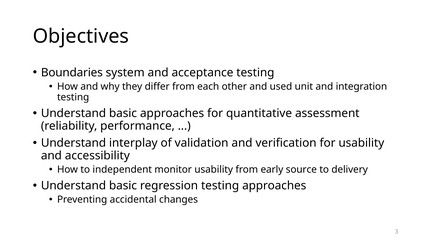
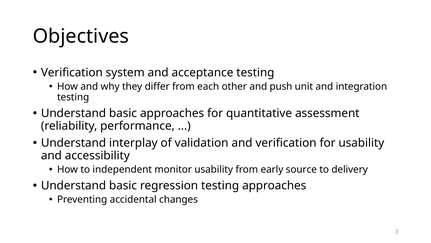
Boundaries: Boundaries -> Verification (72, 72)
used: used -> push (281, 86)
